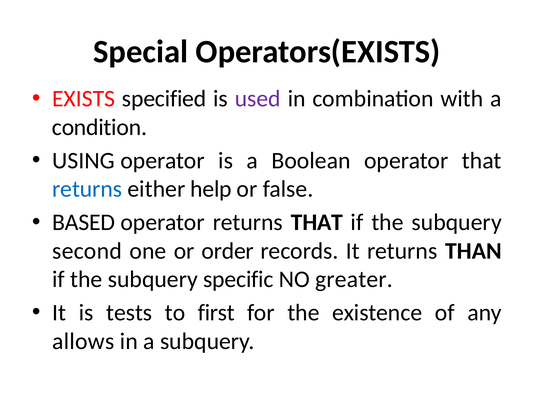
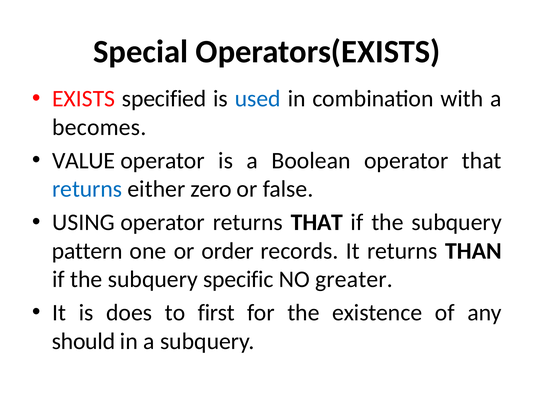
used colour: purple -> blue (258, 99)
condition: condition -> becomes (99, 127)
USING: USING -> VALUE (84, 160)
help: help -> zero (211, 189)
BASED: BASED -> USING (83, 222)
second: second -> pattern (87, 251)
tests: tests -> does (129, 312)
allows: allows -> should (83, 341)
